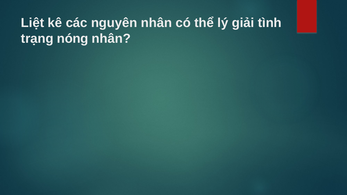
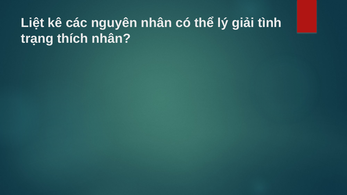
nóng: nóng -> thích (73, 39)
